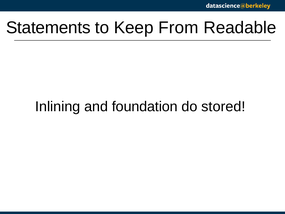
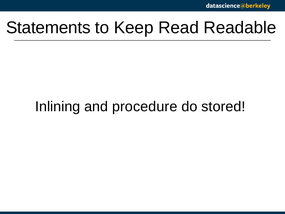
From: From -> Read (179, 28)
foundation: foundation -> procedure (145, 106)
